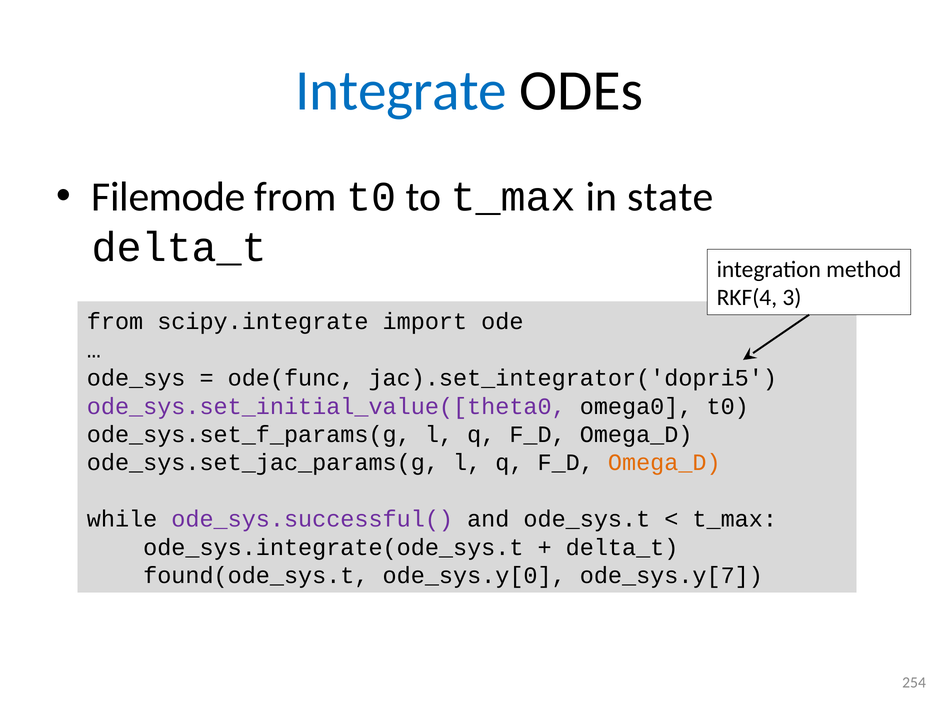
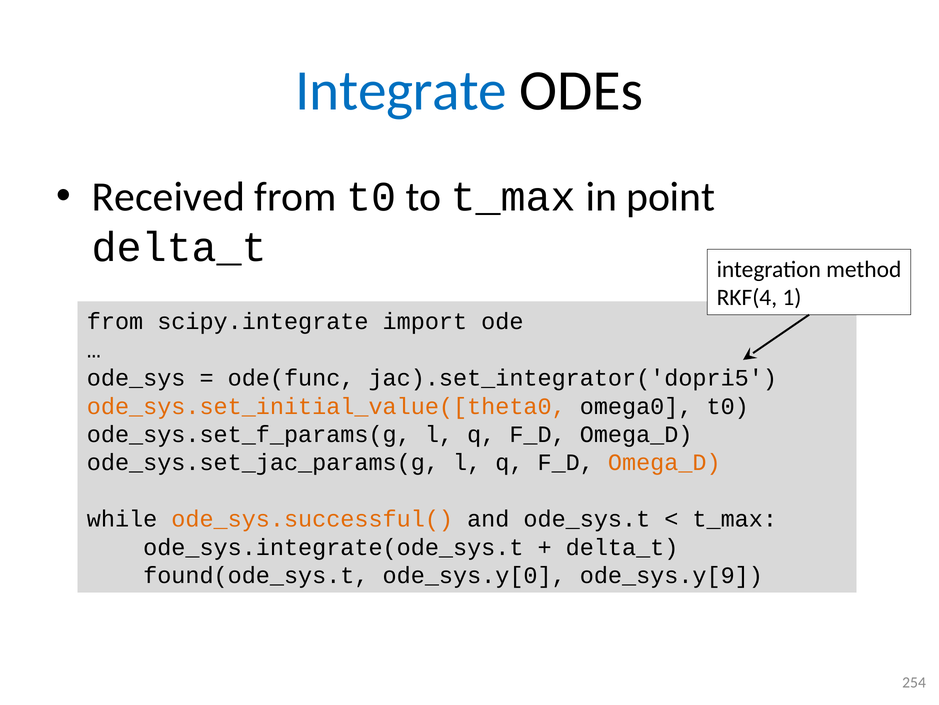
Filemode: Filemode -> Received (168, 197)
state: state -> point (671, 197)
3: 3 -> 1 (792, 297)
ode_sys.set_initial_value([theta0 colour: purple -> orange (326, 406)
ode_sys.successful( colour: purple -> orange (312, 519)
ode_sys.y[7: ode_sys.y[7 -> ode_sys.y[9 (671, 575)
